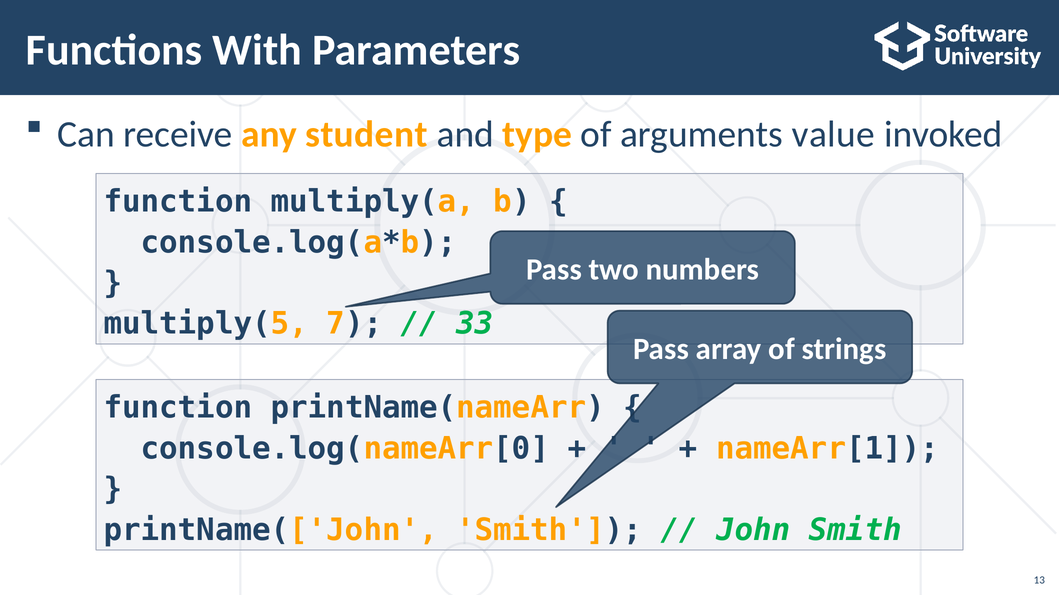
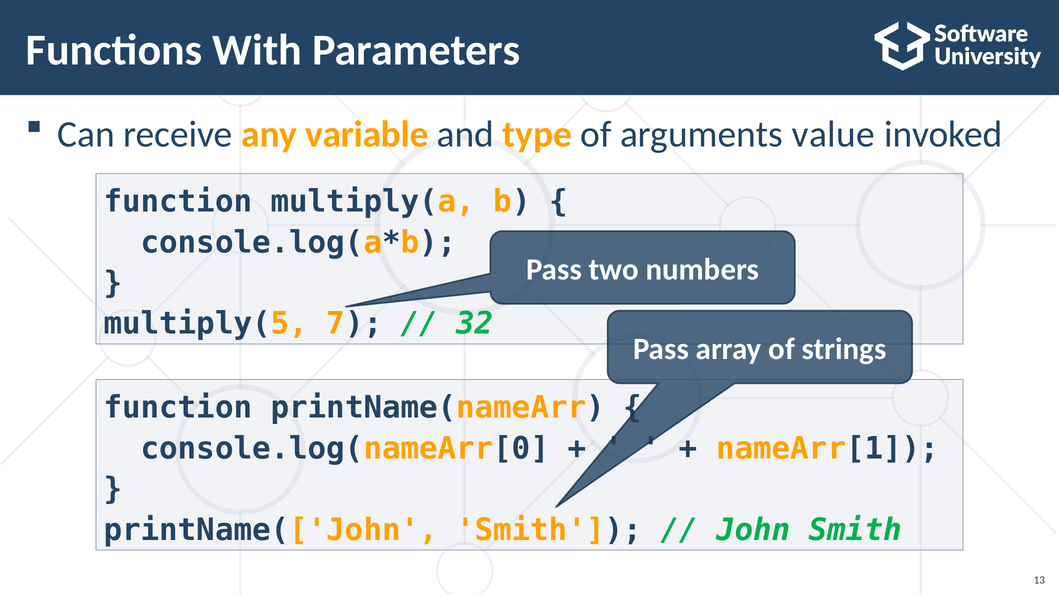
student: student -> variable (367, 134)
33: 33 -> 32 (475, 324)
